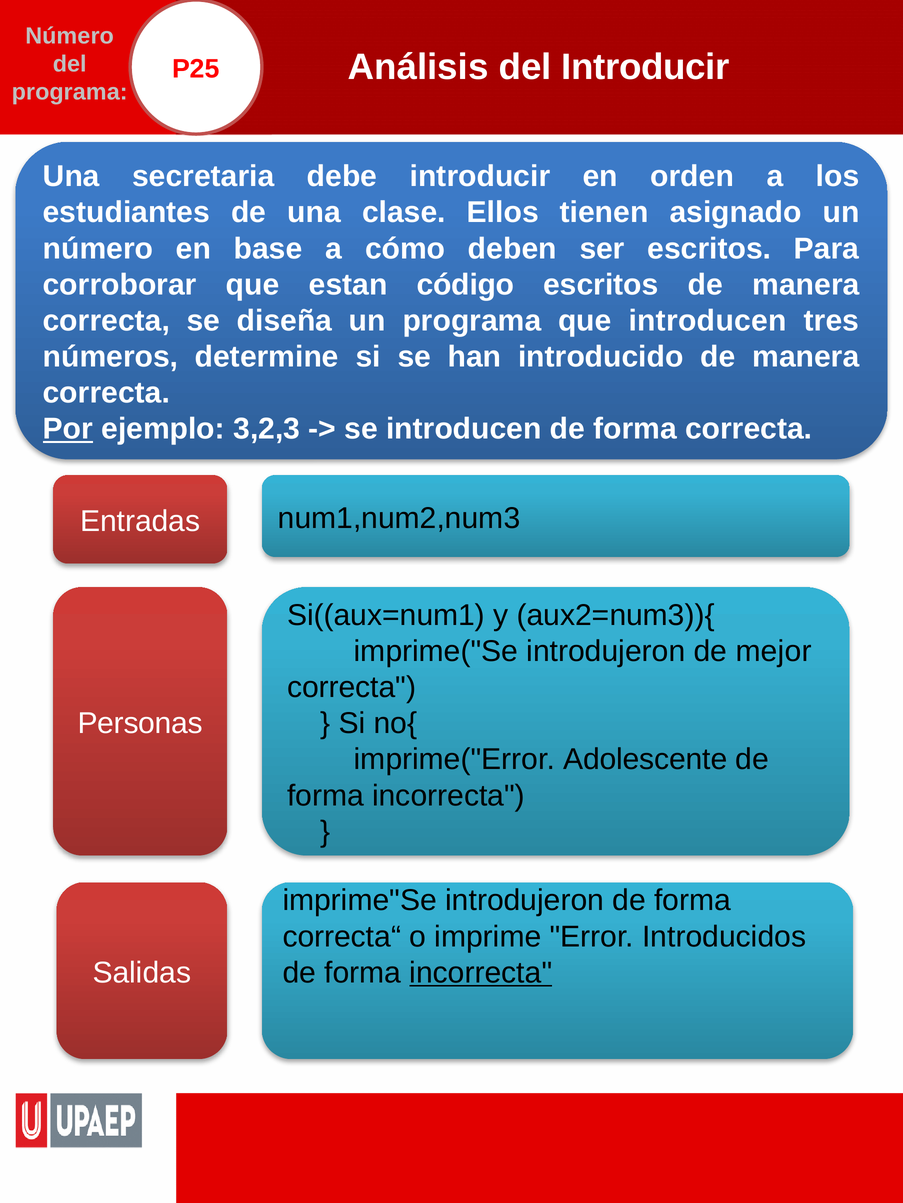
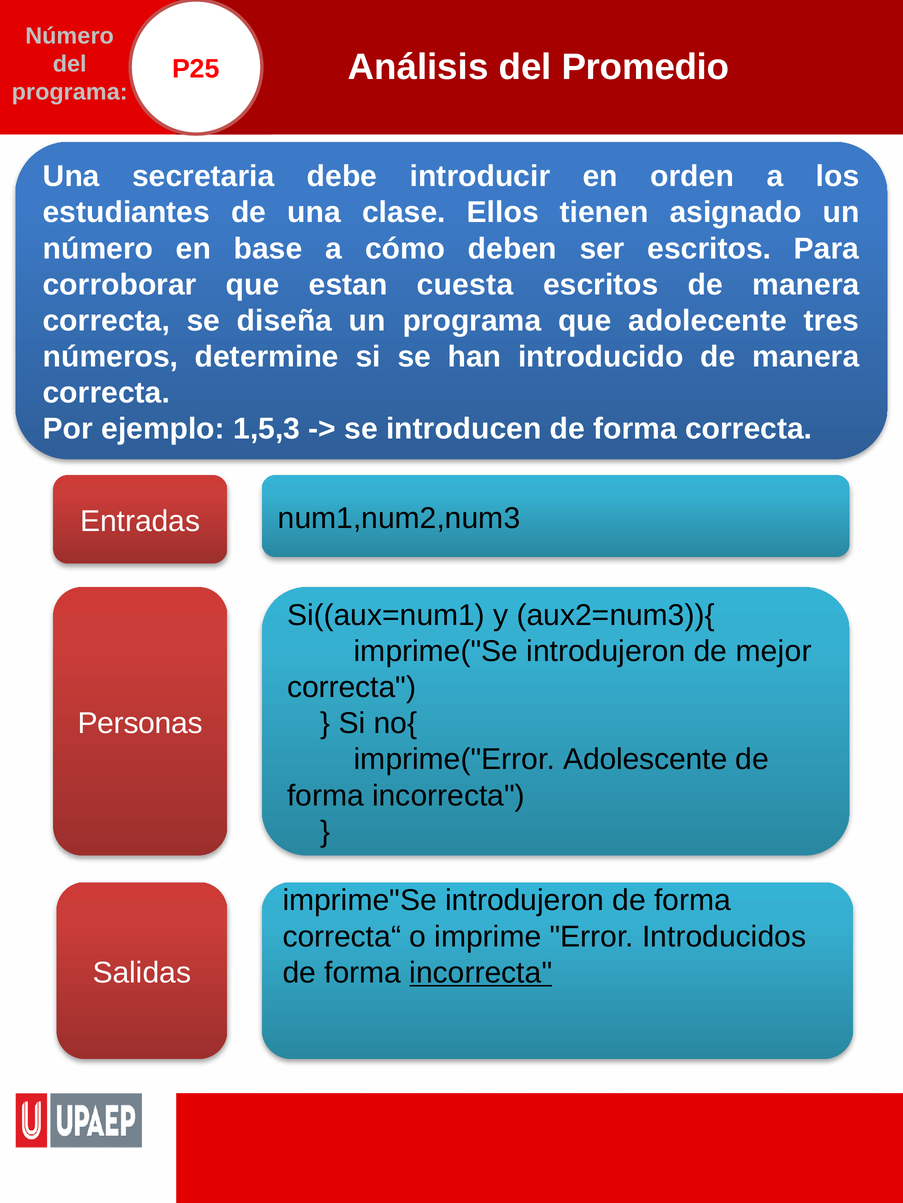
del Introducir: Introducir -> Promedio (645, 67)
código: código -> cuesta (465, 285)
que introducen: introducen -> adolecente (708, 321)
Por underline: present -> none (68, 429)
3,2,3: 3,2,3 -> 1,5,3 (267, 429)
